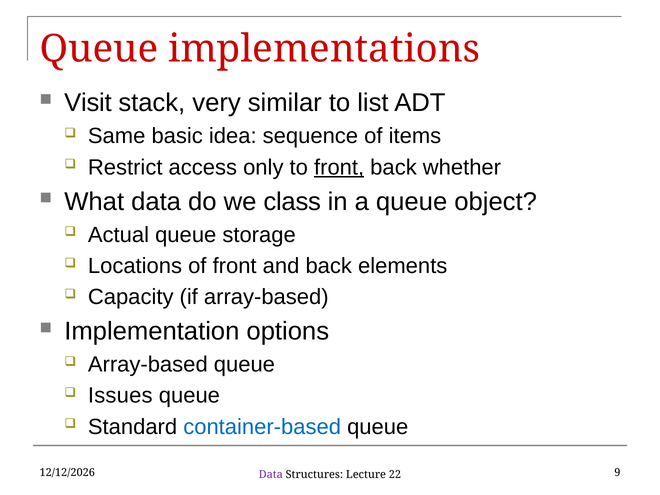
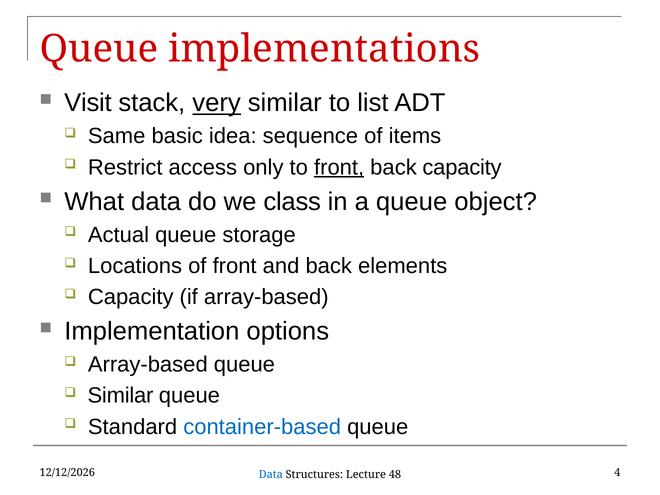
very underline: none -> present (217, 103)
back whether: whether -> capacity (462, 167)
Issues: Issues -> Similar (120, 396)
9: 9 -> 4 (617, 473)
Data colour: purple -> blue (271, 475)
22: 22 -> 48 (395, 475)
